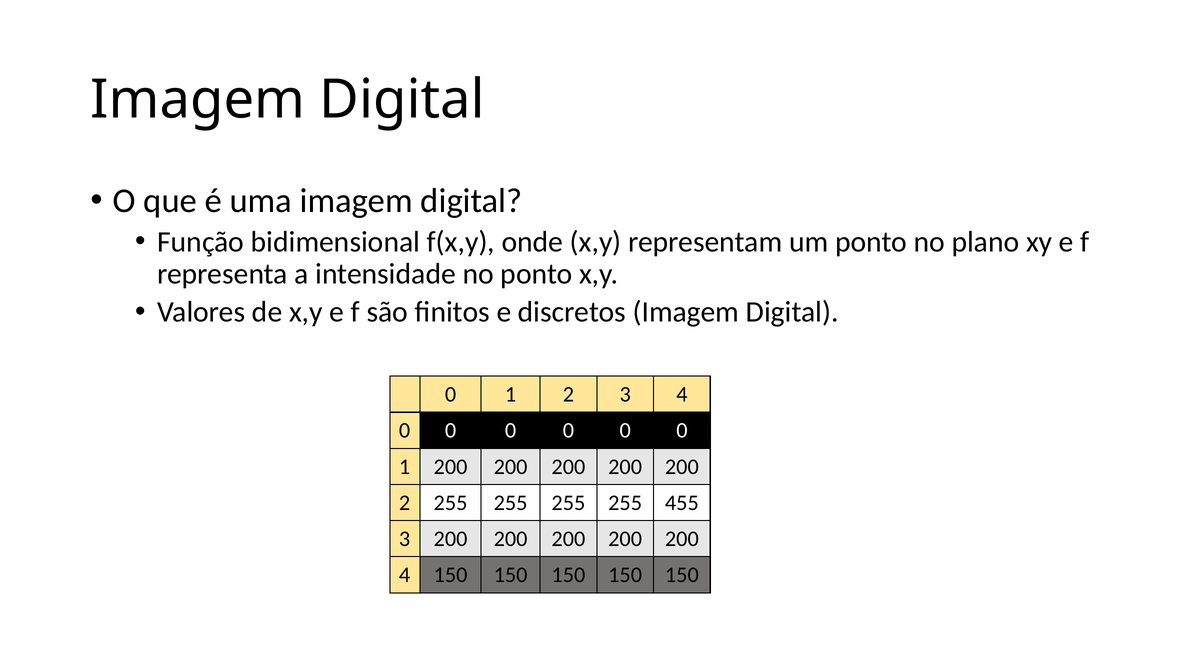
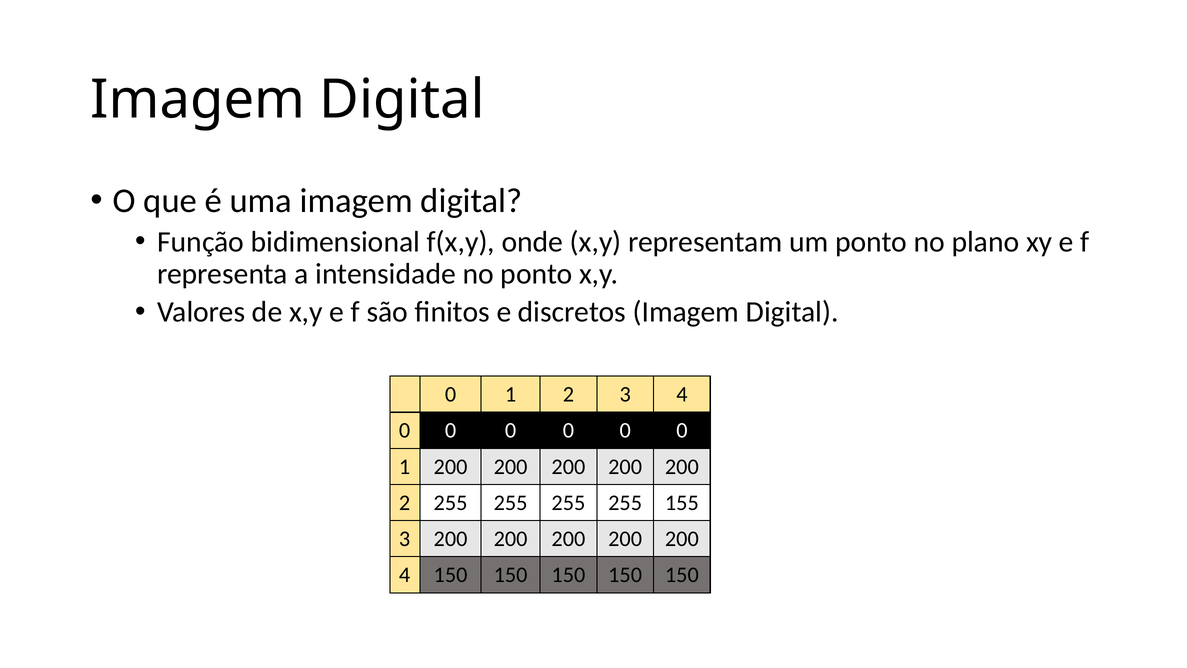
455: 455 -> 155 (682, 503)
